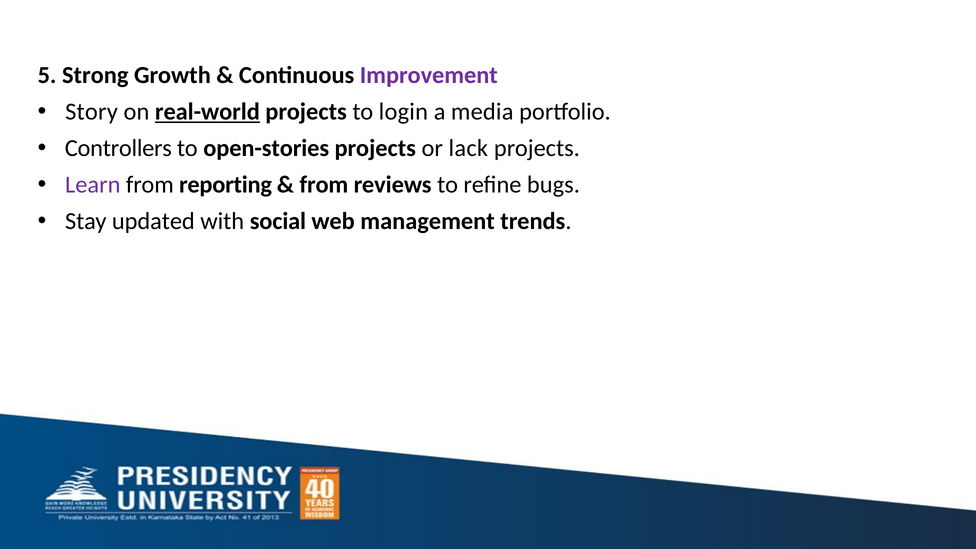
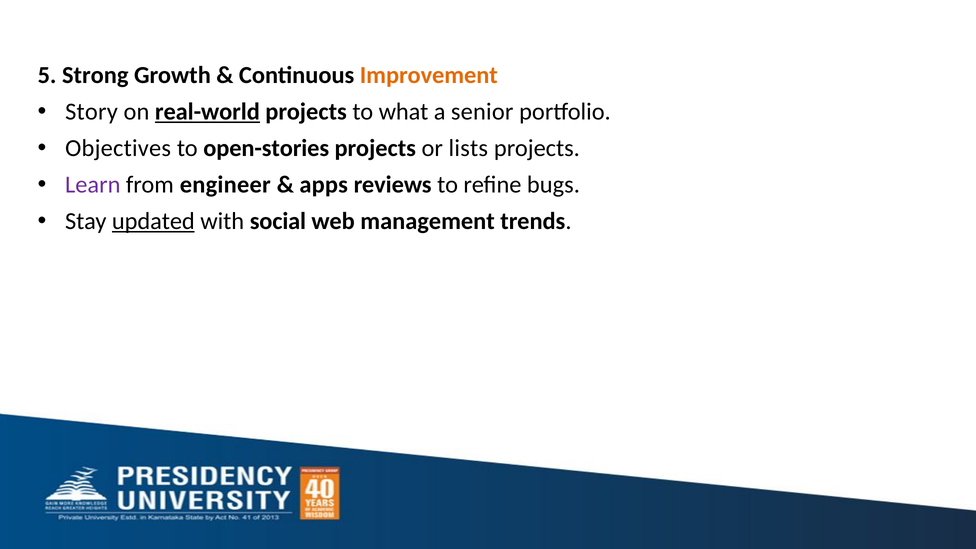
Improvement colour: purple -> orange (429, 75)
login: login -> what (404, 112)
media: media -> senior (482, 112)
Controllers: Controllers -> Objectives (118, 148)
lack: lack -> lists (468, 148)
reporting: reporting -> engineer (225, 185)
from: from -> apps (324, 185)
updated underline: none -> present (153, 221)
